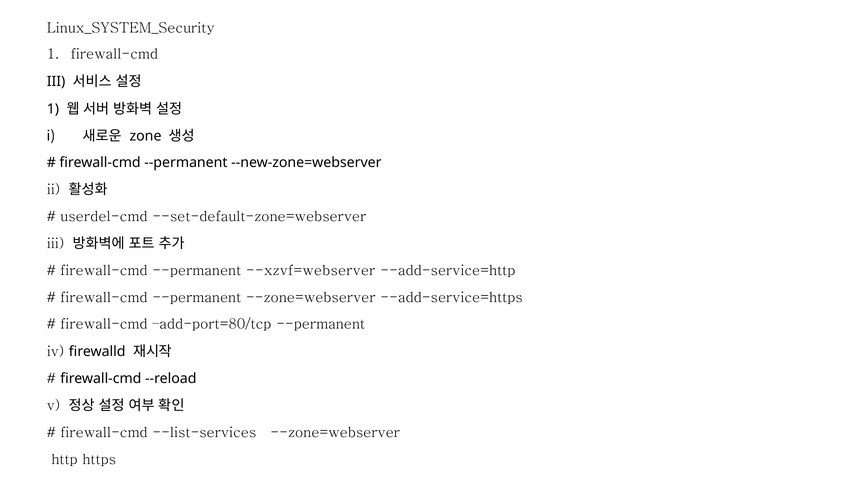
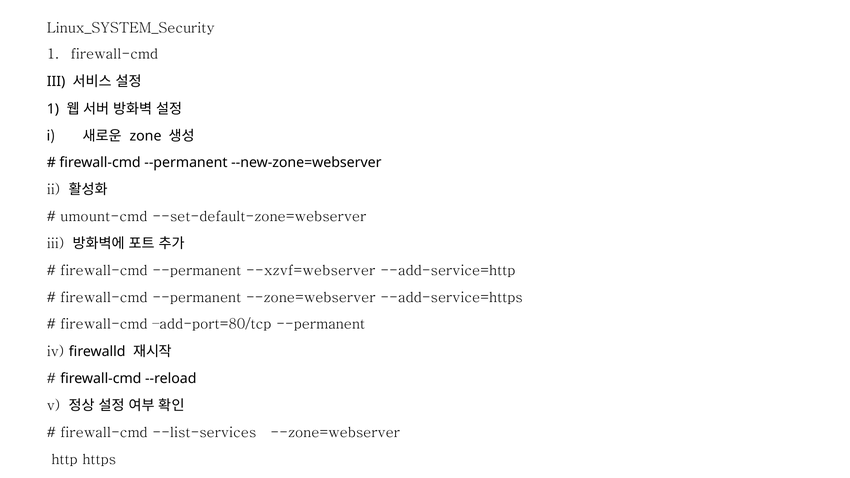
userdel-cmd: userdel-cmd -> umount-cmd (104, 217)
